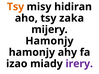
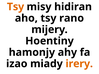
zaka: zaka -> rano (72, 18)
Hamonjy: Hamonjy -> Hoentiny (49, 41)
irery colour: purple -> orange (79, 64)
